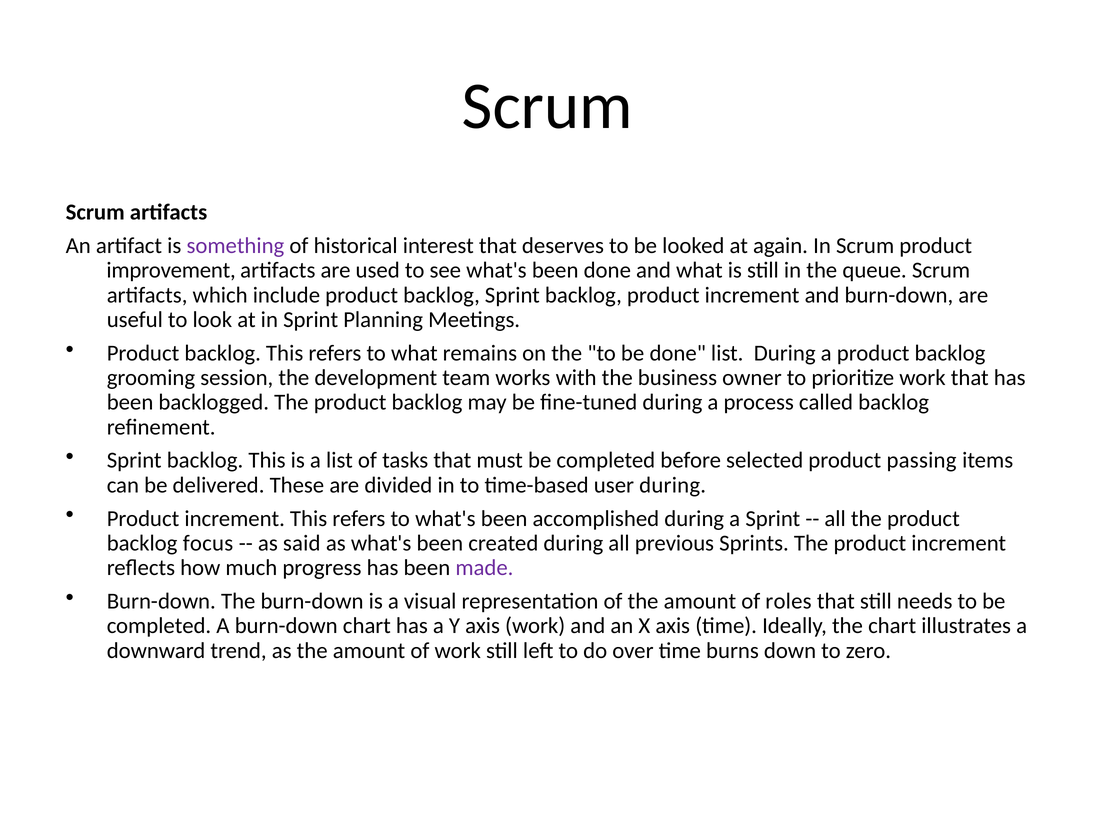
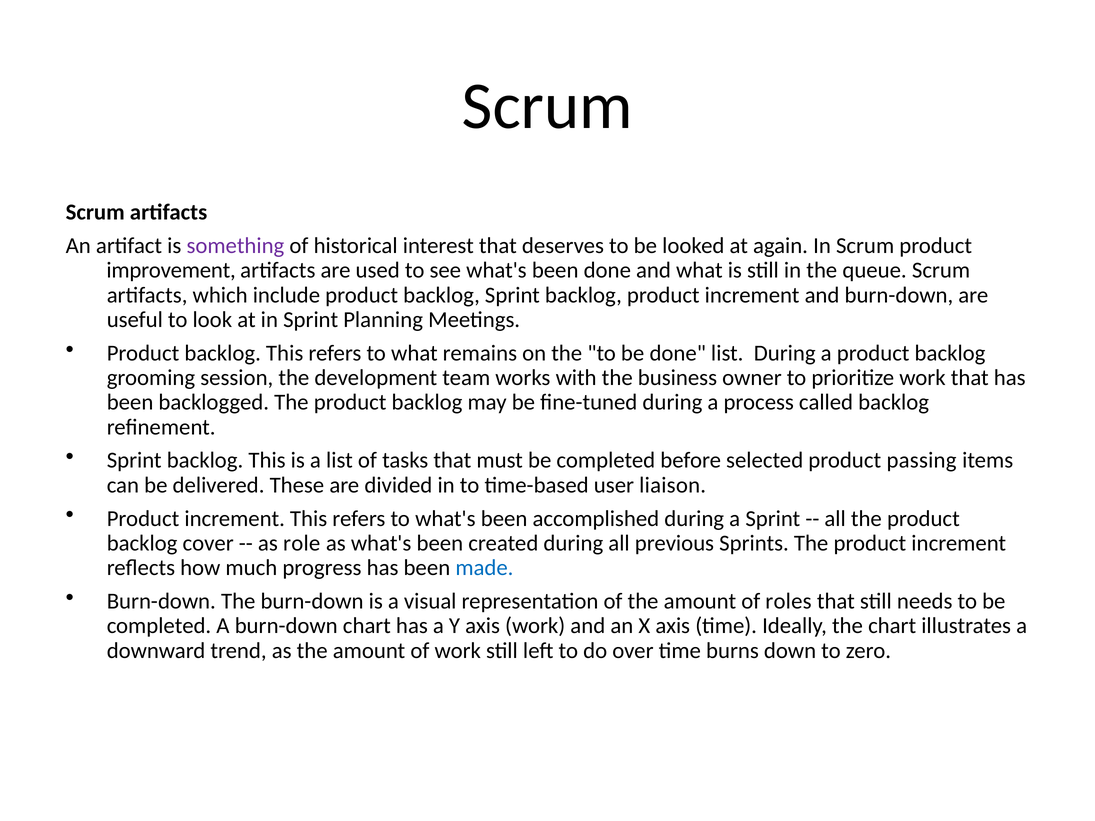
user during: during -> liaison (673, 485)
focus: focus -> cover (208, 543)
said: said -> role (302, 543)
made colour: purple -> blue (484, 568)
